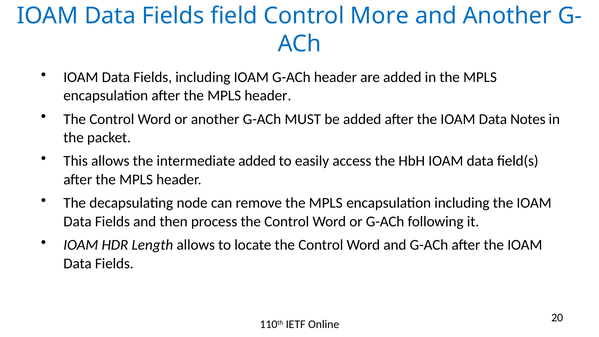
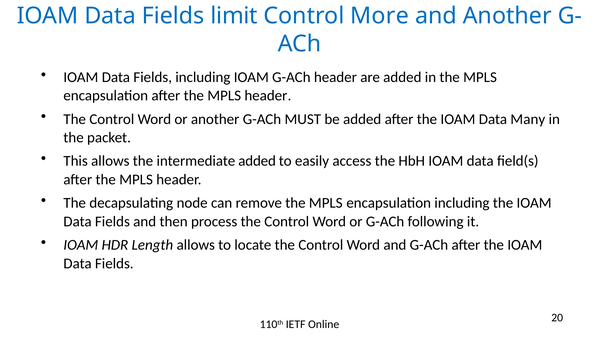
field: field -> limit (234, 16)
Notes: Notes -> Many (528, 119)
